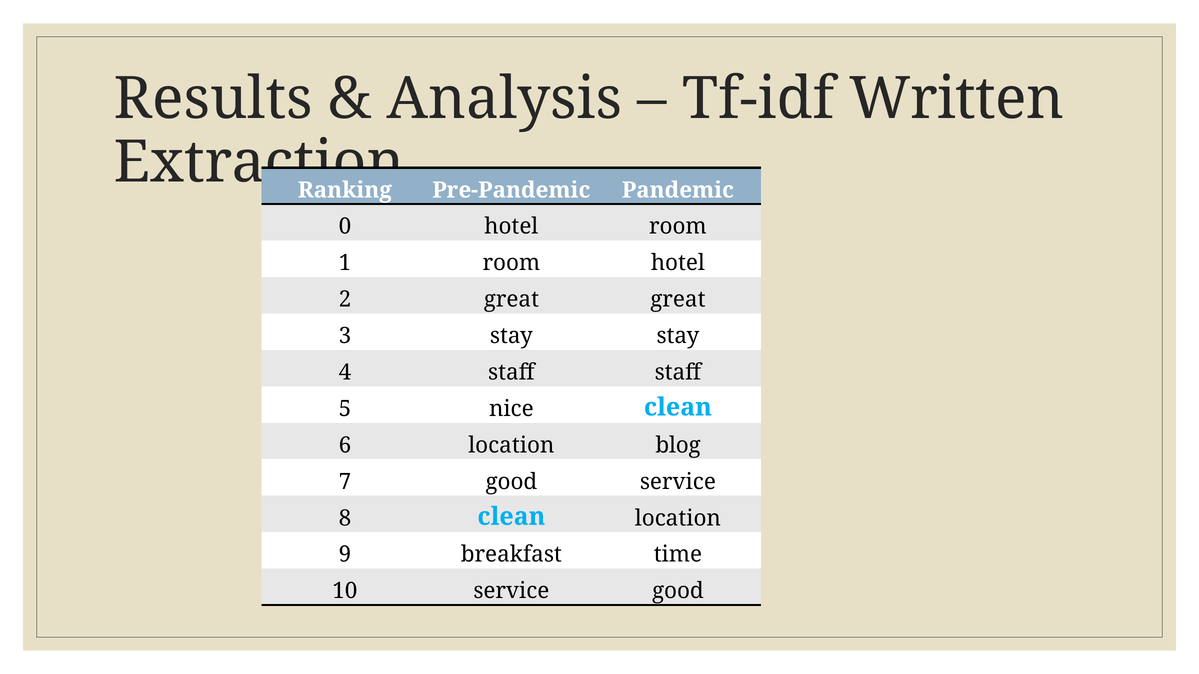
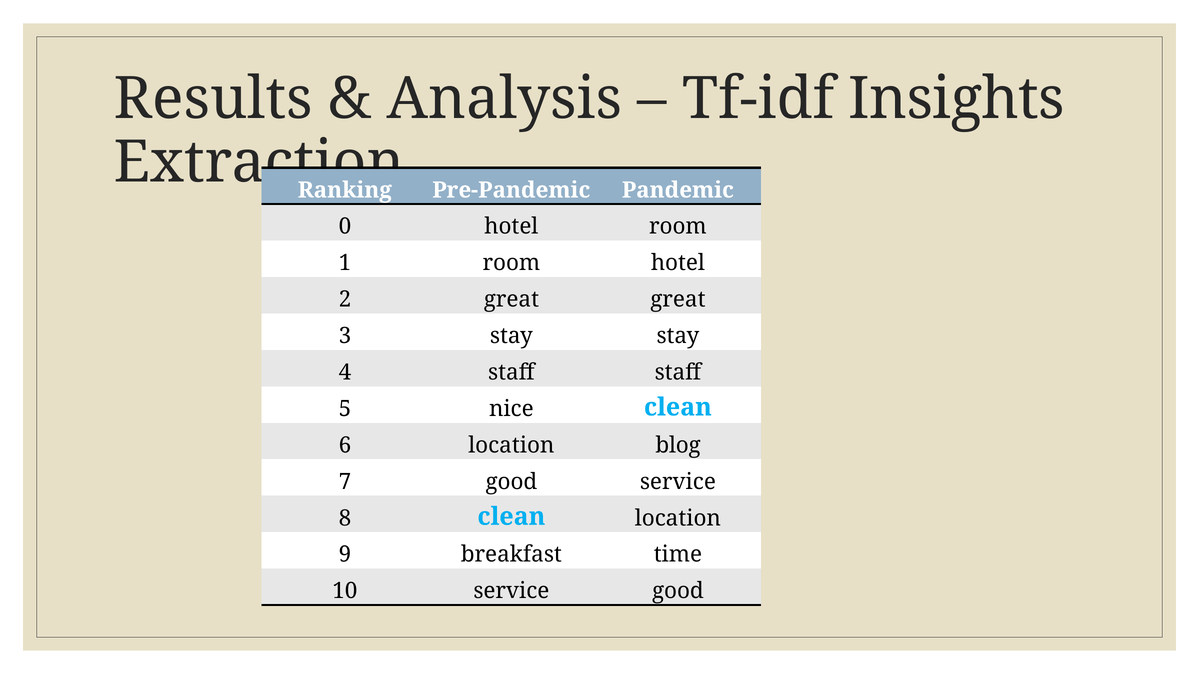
Written: Written -> Insights (957, 99)
